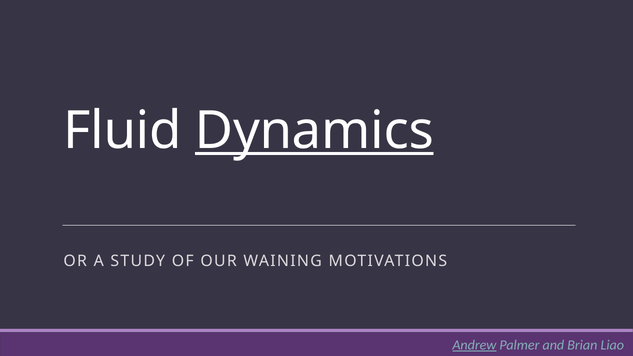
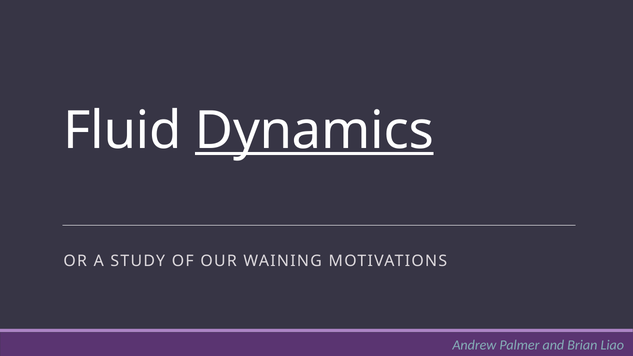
Andrew underline: present -> none (474, 345)
